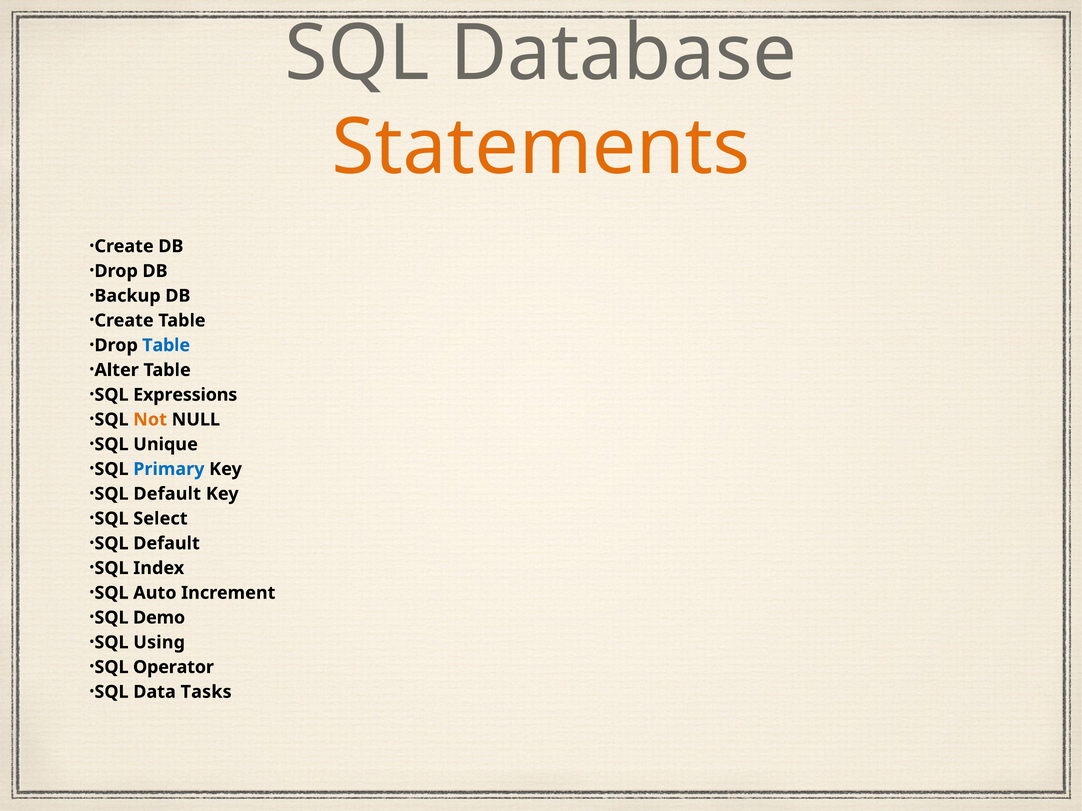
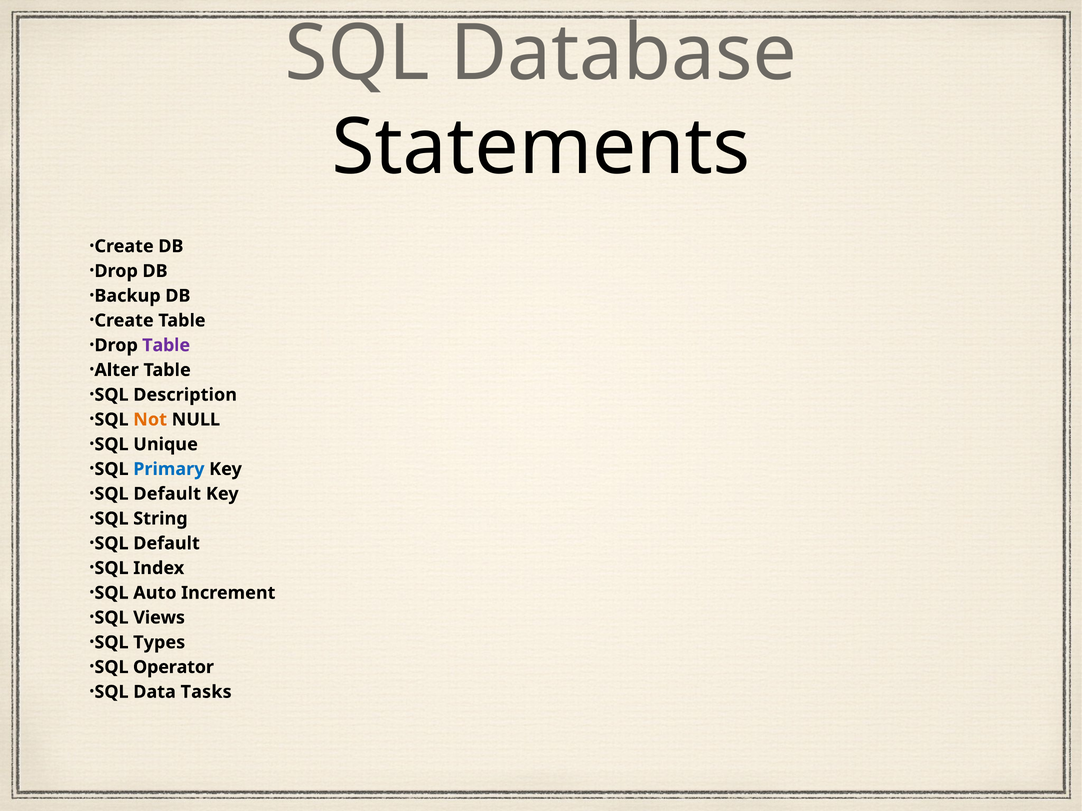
Statements colour: orange -> black (541, 147)
Table colour: blue -> purple (166, 346)
Expressions: Expressions -> Description (185, 395)
Select: Select -> String (160, 519)
Demo: Demo -> Views (159, 618)
Using: Using -> Types (159, 643)
